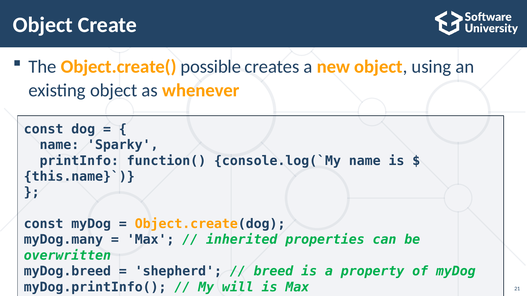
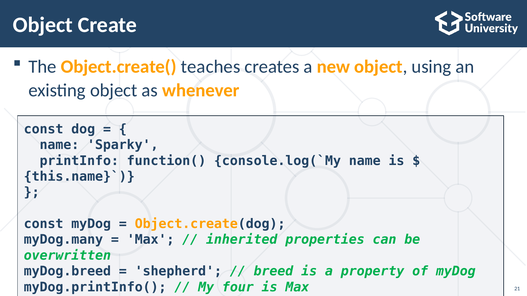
possible: possible -> teaches (211, 67)
will: will -> four (238, 287)
